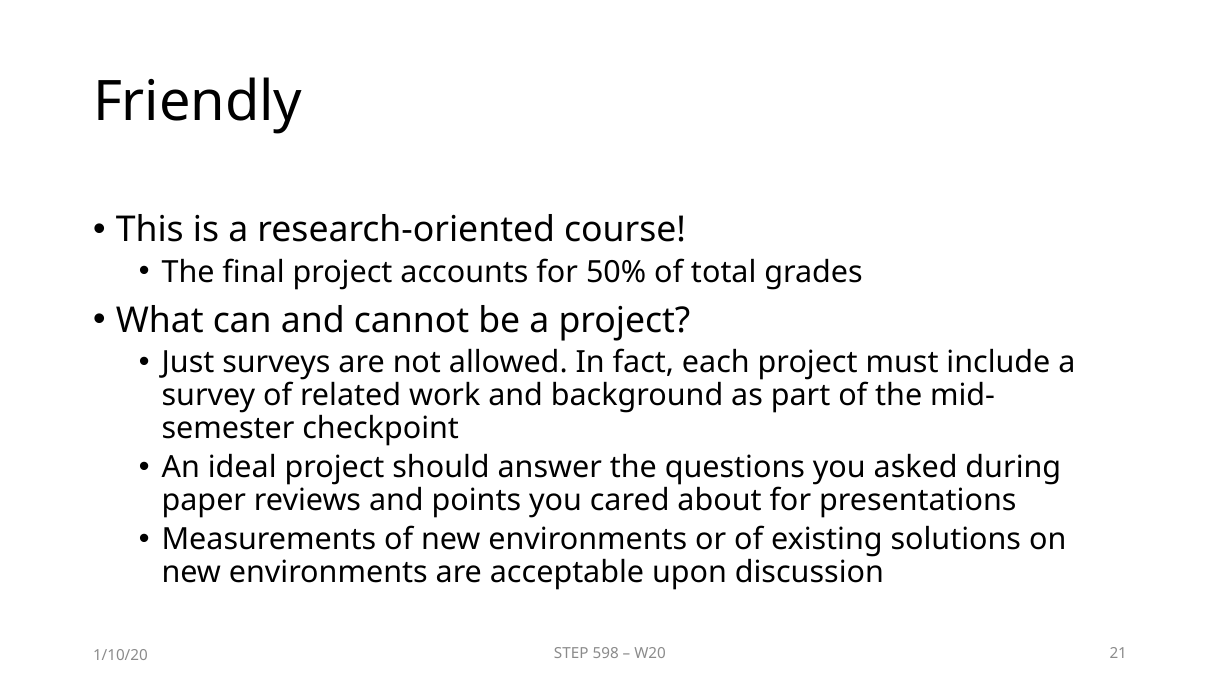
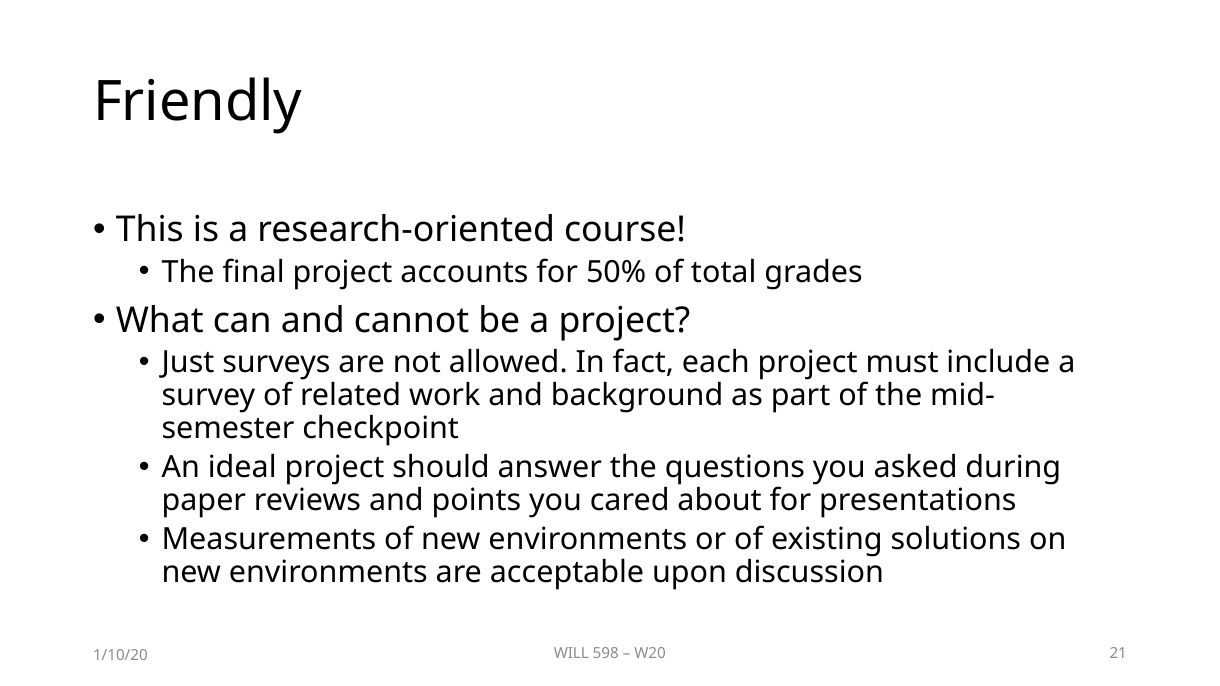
STEP: STEP -> WILL (571, 654)
